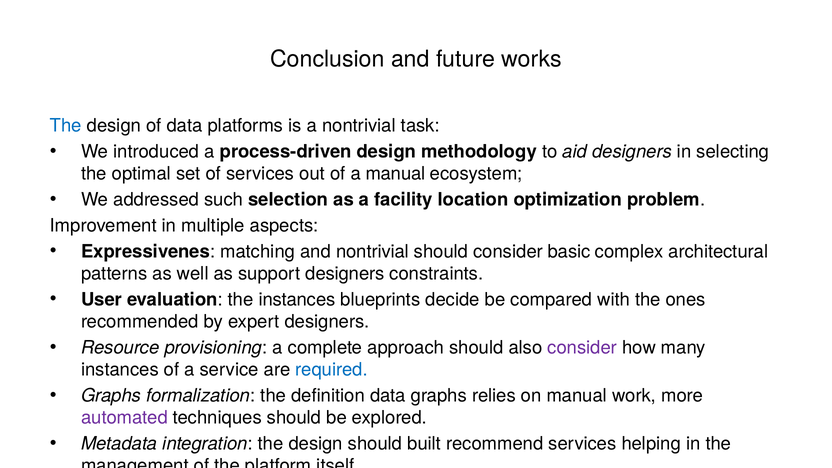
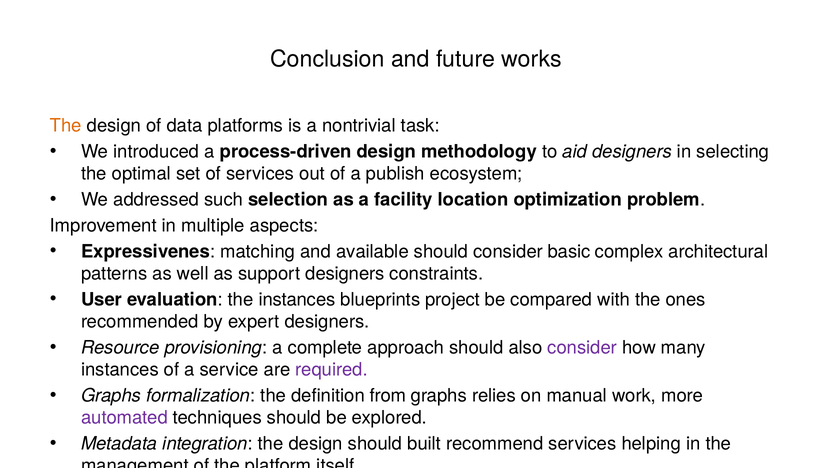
The colour: blue -> orange (66, 126)
a manual: manual -> publish (395, 174)
and nontrivial: nontrivial -> available (372, 251)
decide: decide -> project (453, 299)
required colour: blue -> purple (332, 370)
definition data: data -> from (388, 396)
